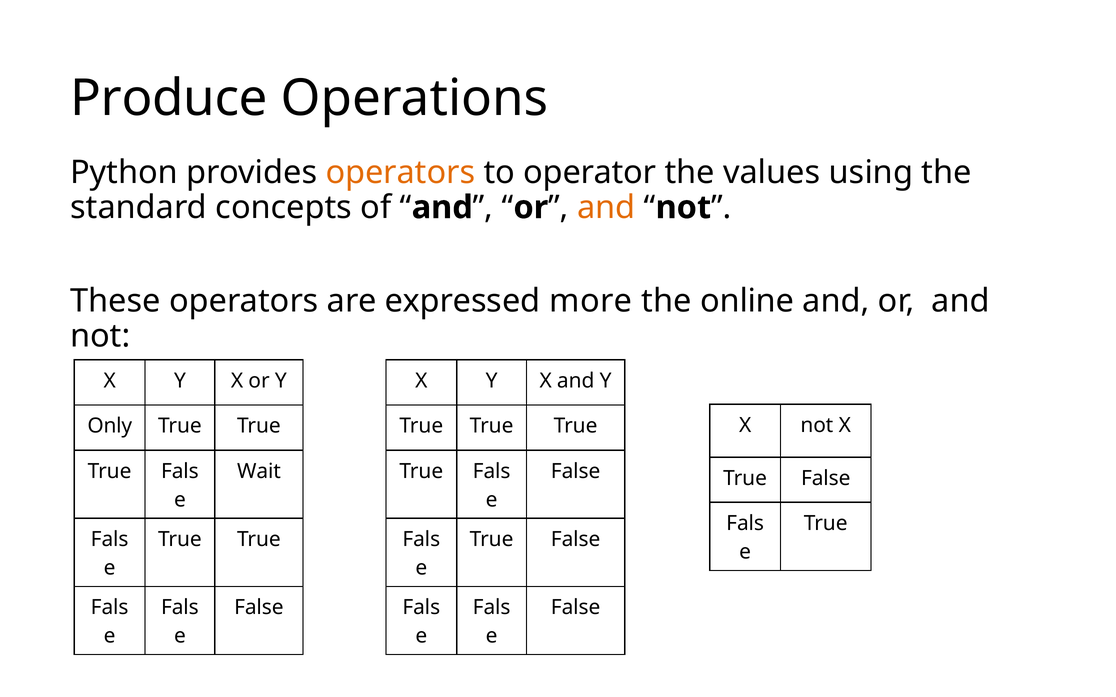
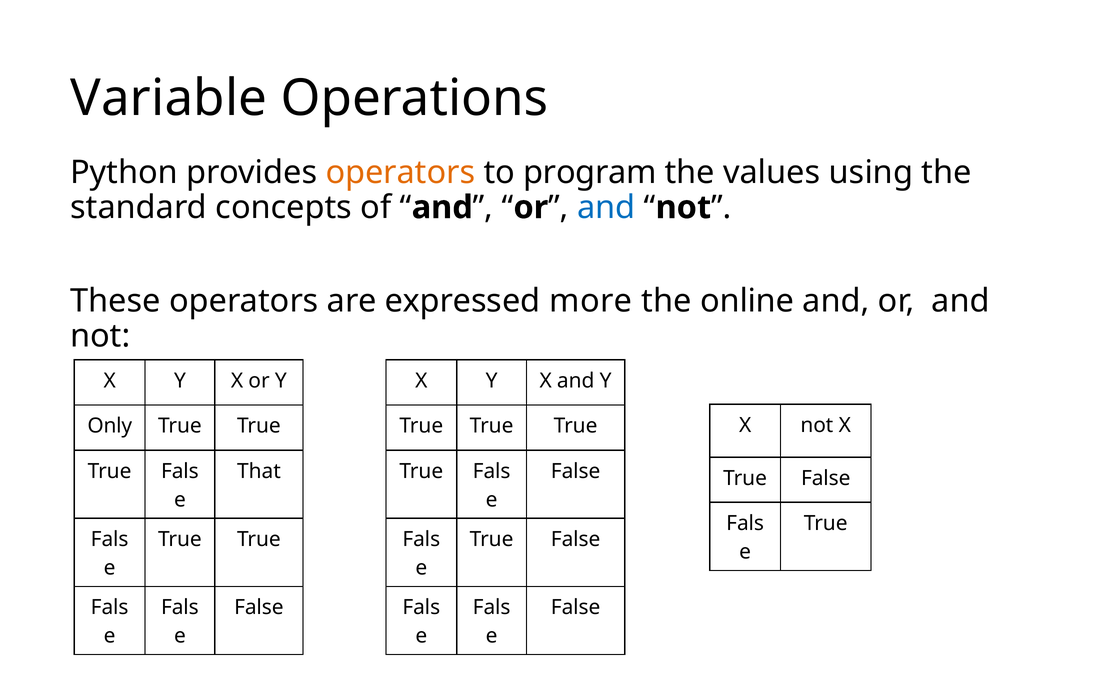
Produce: Produce -> Variable (169, 98)
operator: operator -> program (590, 172)
and colour: orange -> blue (606, 208)
Wait: Wait -> That (259, 472)
